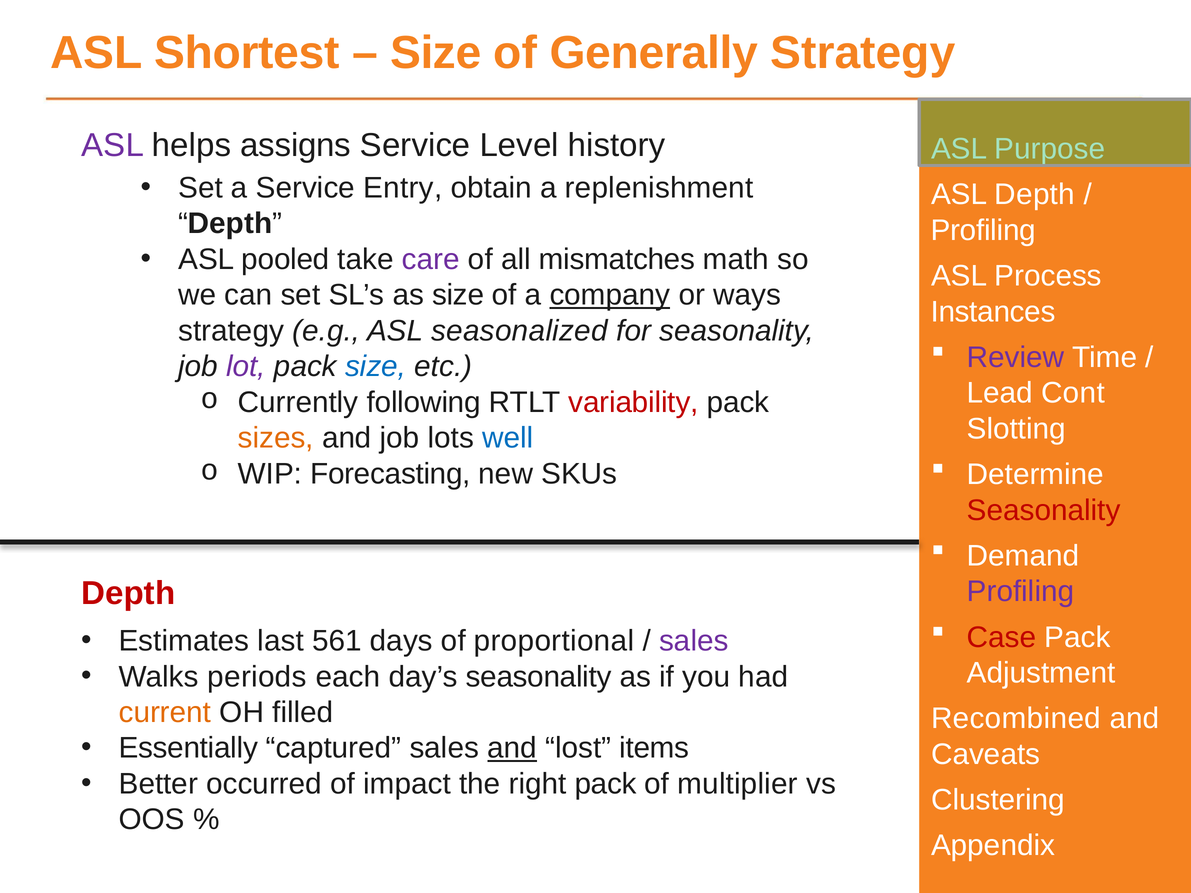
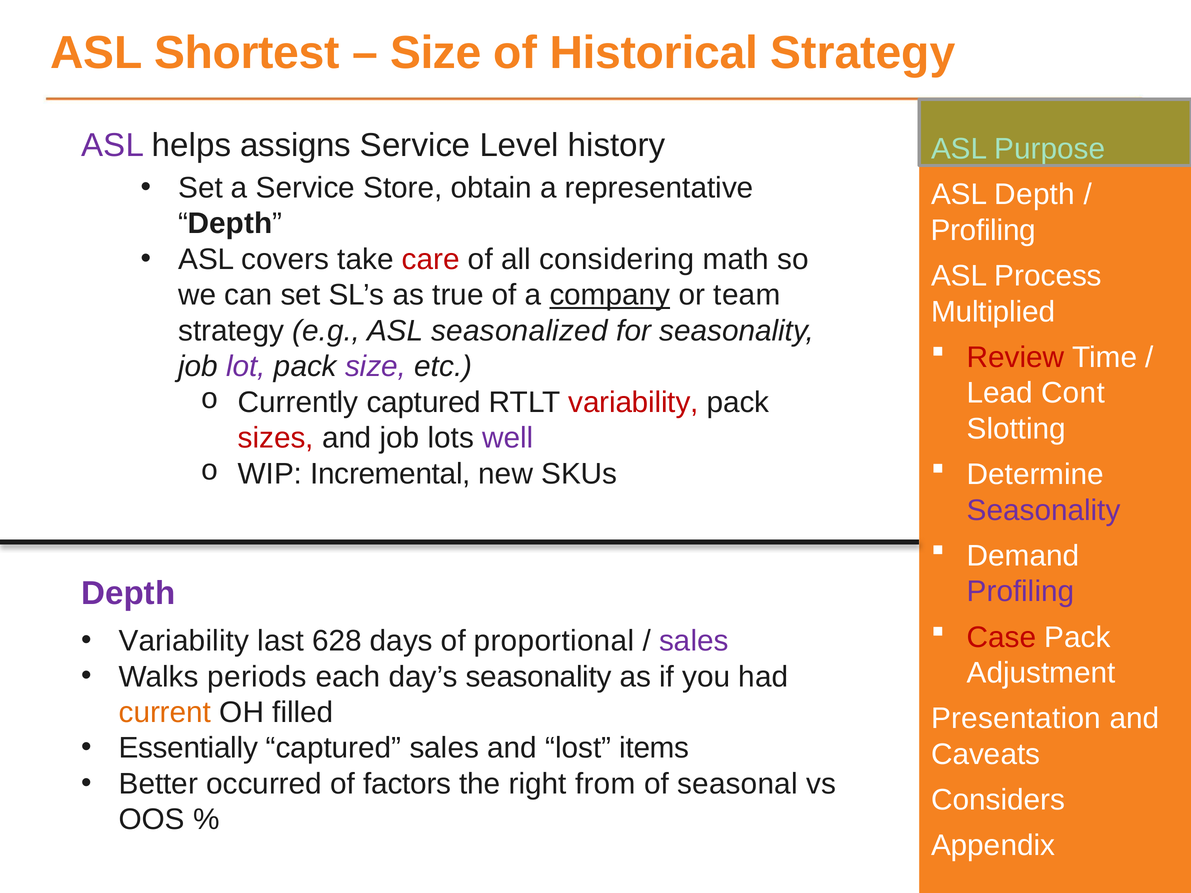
Generally: Generally -> Historical (654, 53)
Entry: Entry -> Store (403, 188)
replenishment: replenishment -> representative (659, 188)
pooled: pooled -> covers (285, 259)
care colour: purple -> red (431, 259)
mismatches: mismatches -> considering (617, 259)
as size: size -> true (458, 295)
ways: ways -> team (747, 295)
Instances: Instances -> Multiplied (993, 312)
Review colour: purple -> red (1016, 357)
size colour: blue -> purple (376, 367)
Currently following: following -> captured (424, 402)
sizes colour: orange -> red (276, 438)
well colour: blue -> purple (508, 438)
Forecasting: Forecasting -> Incremental (390, 474)
Seasonality colour: red -> purple (1044, 510)
Depth colour: red -> purple (128, 594)
Estimates: Estimates -> Variability (184, 641)
561: 561 -> 628 (337, 641)
Recombined: Recombined -> Presentation (1016, 719)
and underline: present -> none (512, 748)
impact: impact -> factors (407, 784)
right pack: pack -> from (605, 784)
multiplier: multiplier -> seasonal (738, 784)
Clustering: Clustering -> Considers (998, 800)
